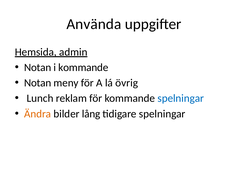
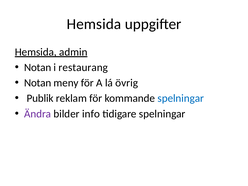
Använda: Använda -> Hemsida (94, 24)
i kommande: kommande -> restaurang (83, 67)
Lunch: Lunch -> Publik (40, 98)
Ändra colour: orange -> purple (38, 114)
lång: lång -> info (91, 114)
